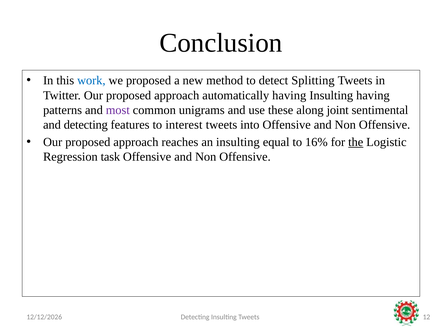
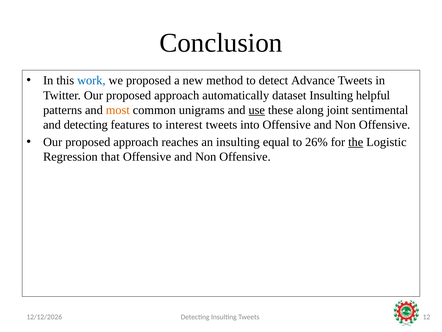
Splitting: Splitting -> Advance (313, 80)
automatically having: having -> dataset (289, 95)
Insulting having: having -> helpful (373, 95)
most colour: purple -> orange (118, 110)
use underline: none -> present (257, 110)
16%: 16% -> 26% (316, 142)
task: task -> that (110, 157)
